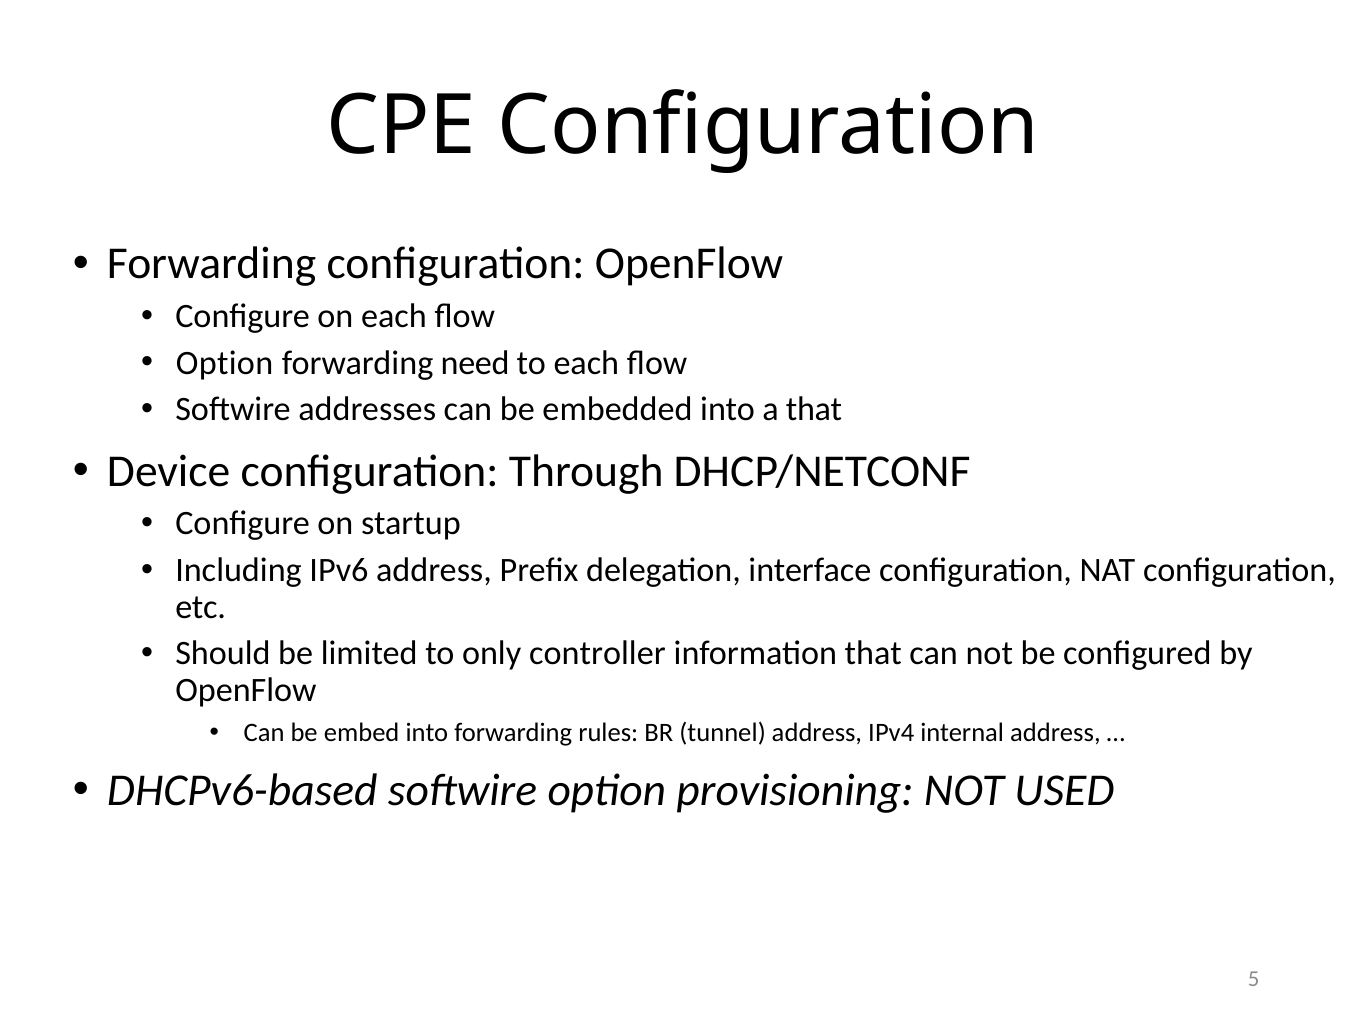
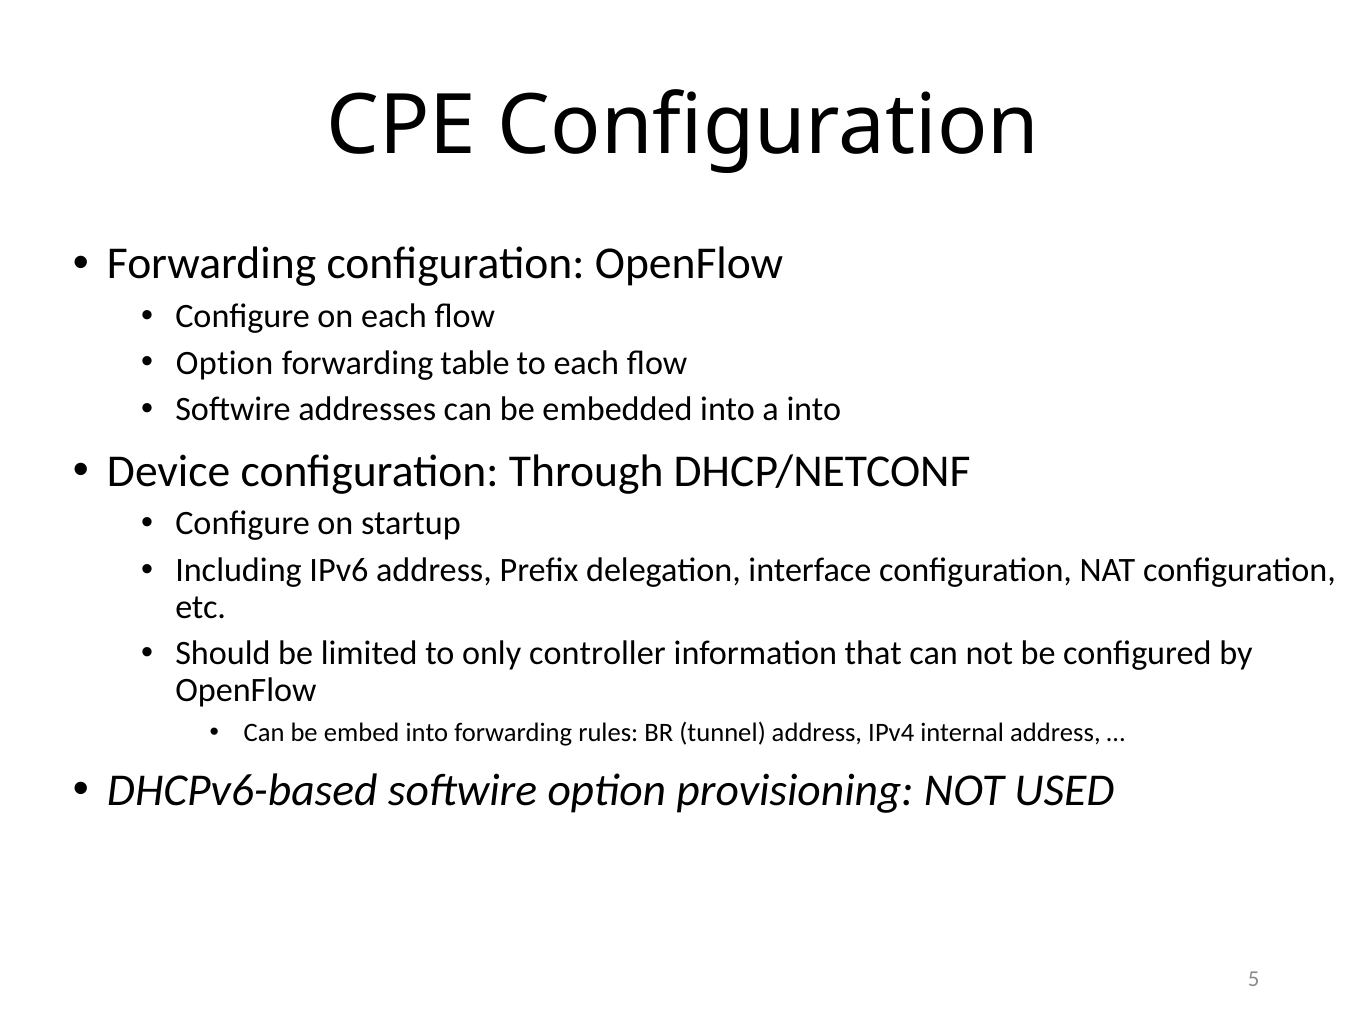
need: need -> table (475, 363)
a that: that -> into (814, 409)
